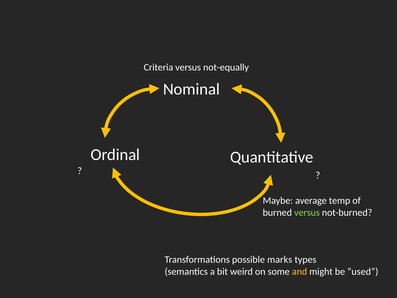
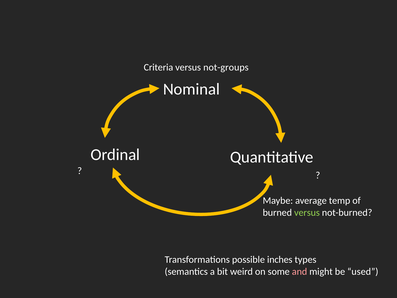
not-equally: not-equally -> not-groups (226, 67)
marks: marks -> inches (280, 259)
and colour: yellow -> pink (300, 271)
